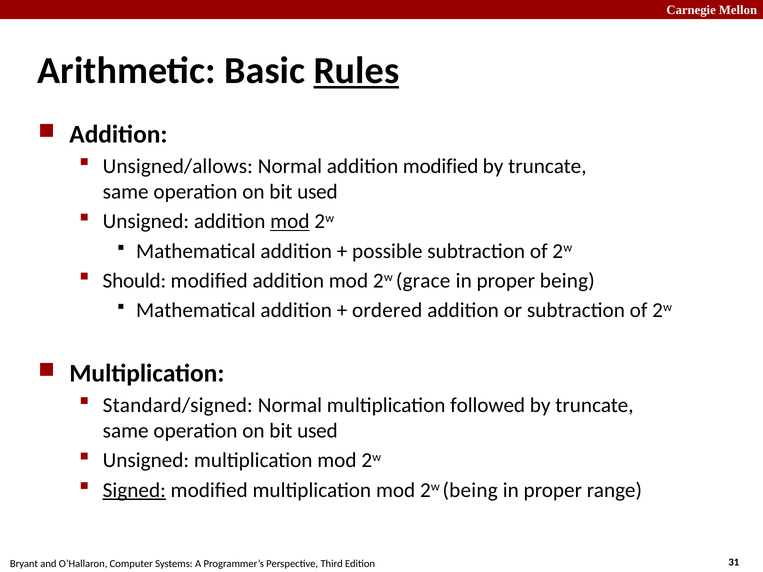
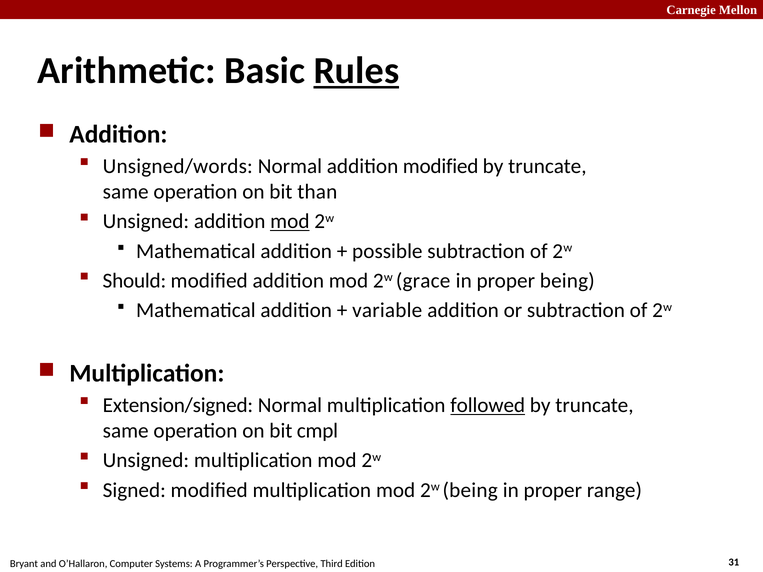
Unsigned/allows: Unsigned/allows -> Unsigned/words (178, 166)
used: used -> than (317, 192)
ordered: ordered -> variable (387, 311)
Standard/signed: Standard/signed -> Extension/signed (178, 406)
followed underline: none -> present (488, 406)
used: used -> cmpl (317, 431)
Signed underline: present -> none (134, 490)
